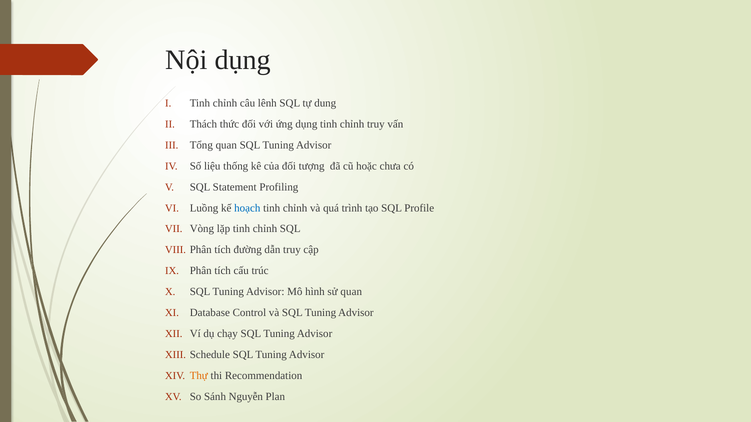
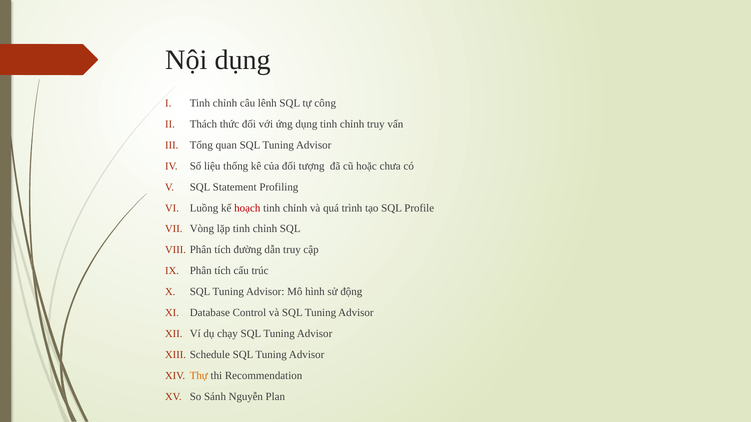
dung: dung -> công (325, 103)
hoạch colour: blue -> red (247, 208)
sử quan: quan -> động (351, 292)
